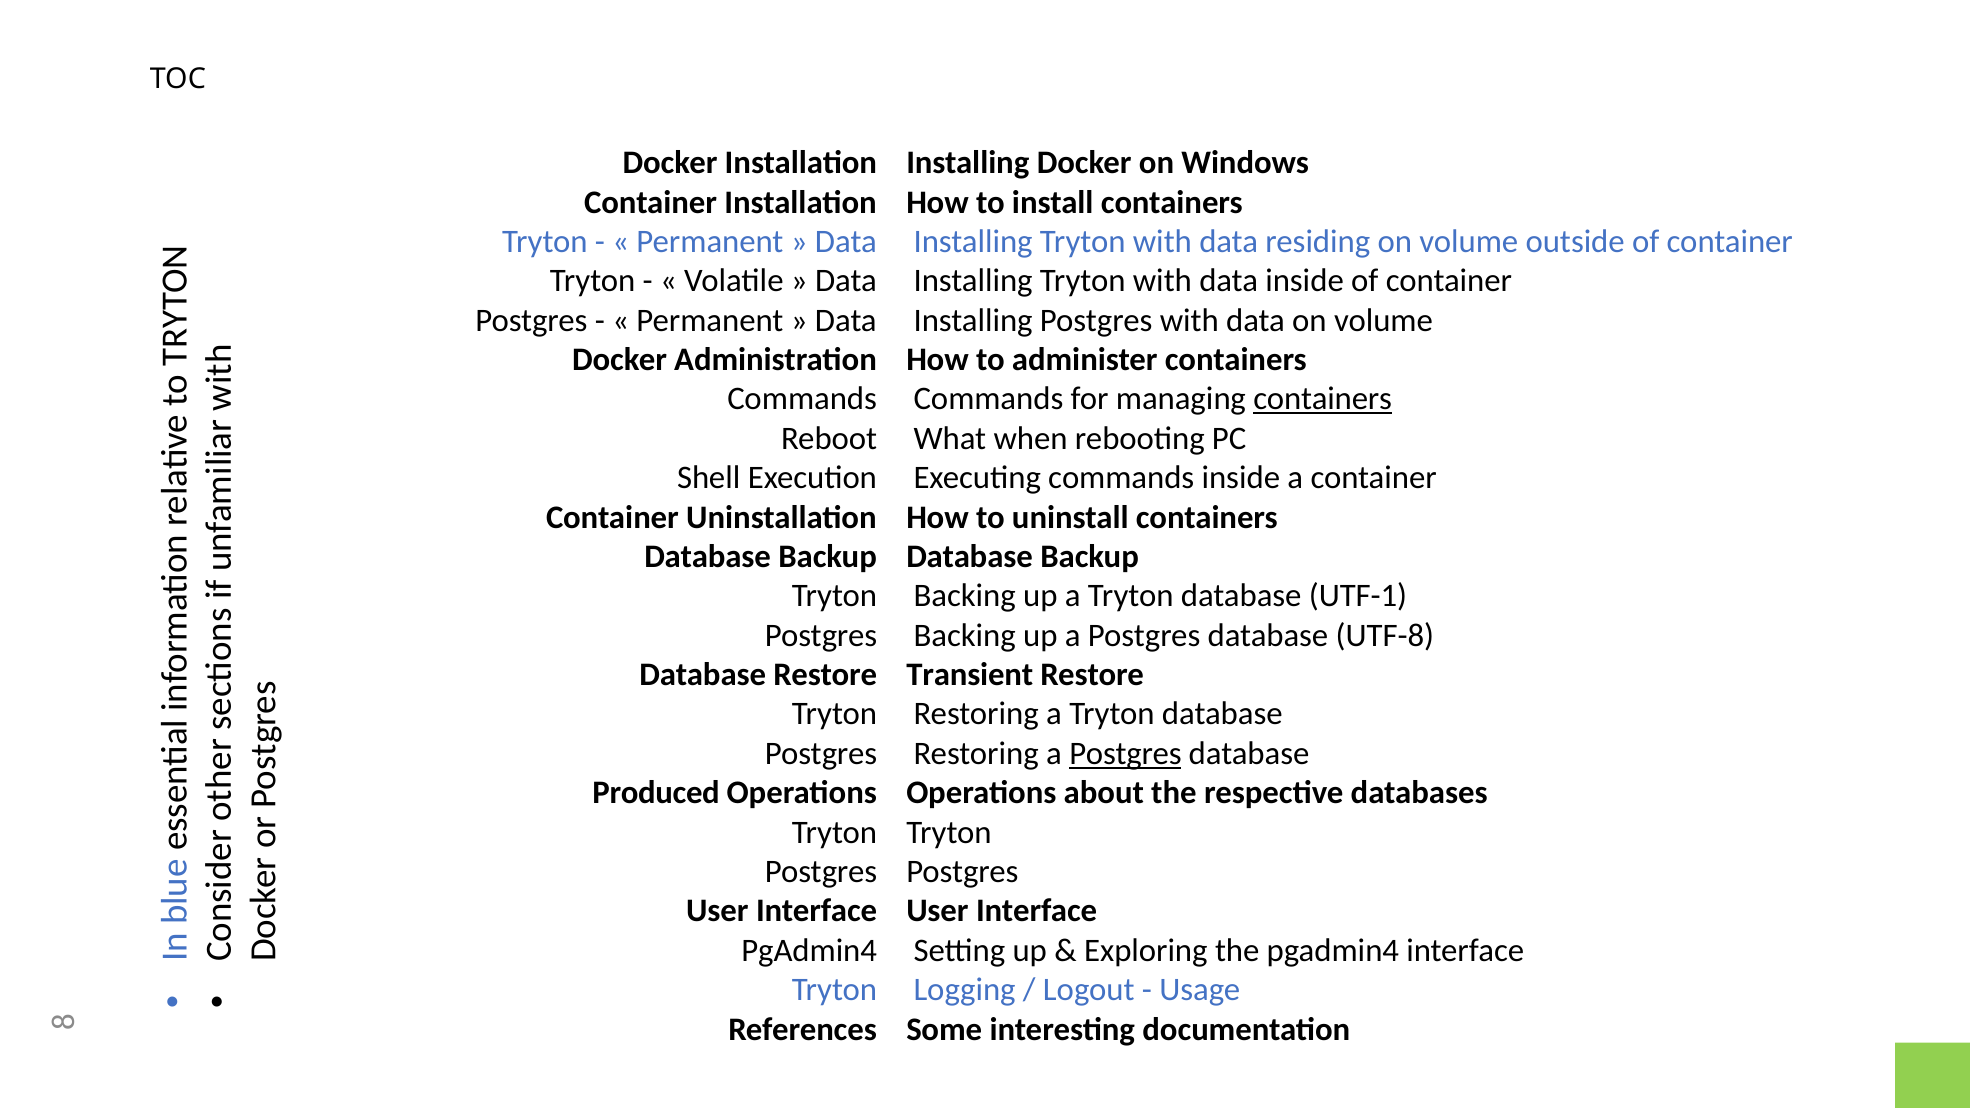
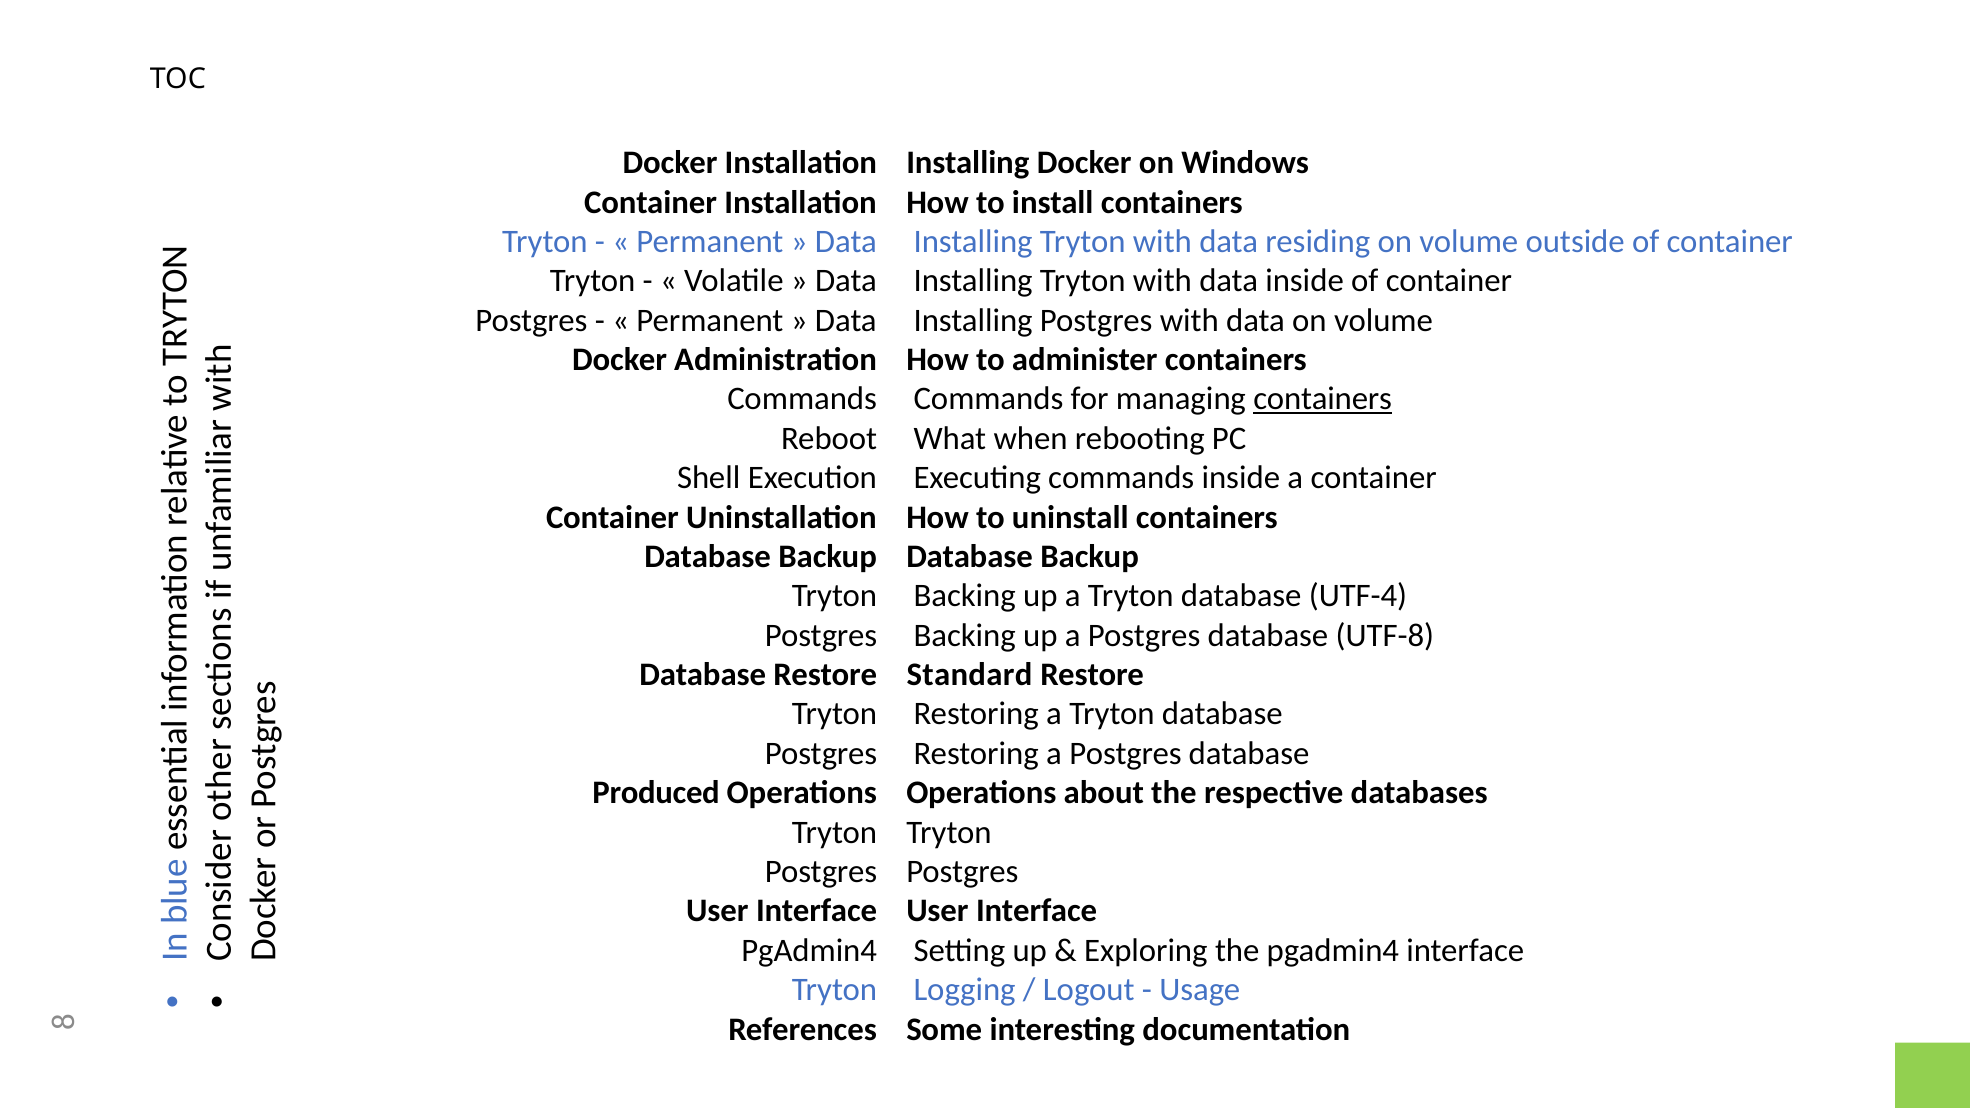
UTF-1: UTF-1 -> UTF-4 (1358, 596)
Transient: Transient -> Standard (969, 675)
Postgres underline: present -> none (1125, 754)
